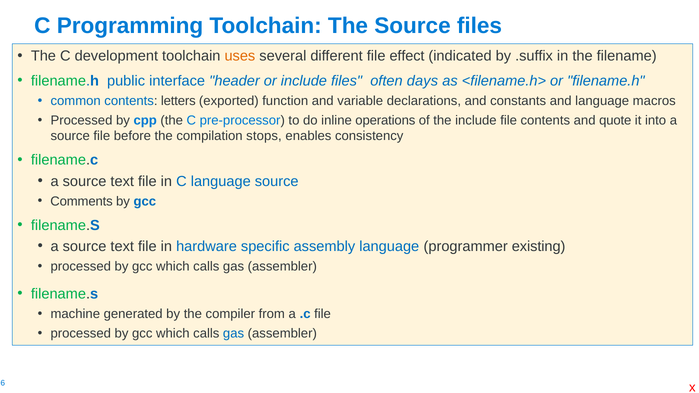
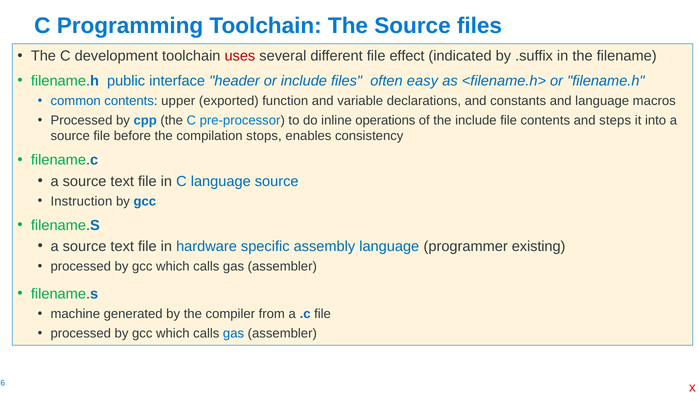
uses colour: orange -> red (240, 56)
days: days -> easy (422, 81)
letters: letters -> upper (178, 101)
quote: quote -> steps (615, 120)
Comments: Comments -> Instruction (81, 201)
